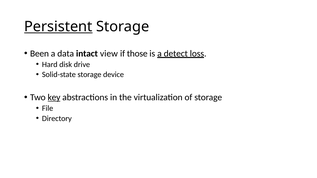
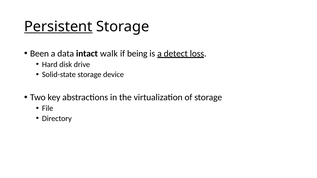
view: view -> walk (109, 54)
those: those -> being (137, 54)
key underline: present -> none (54, 97)
